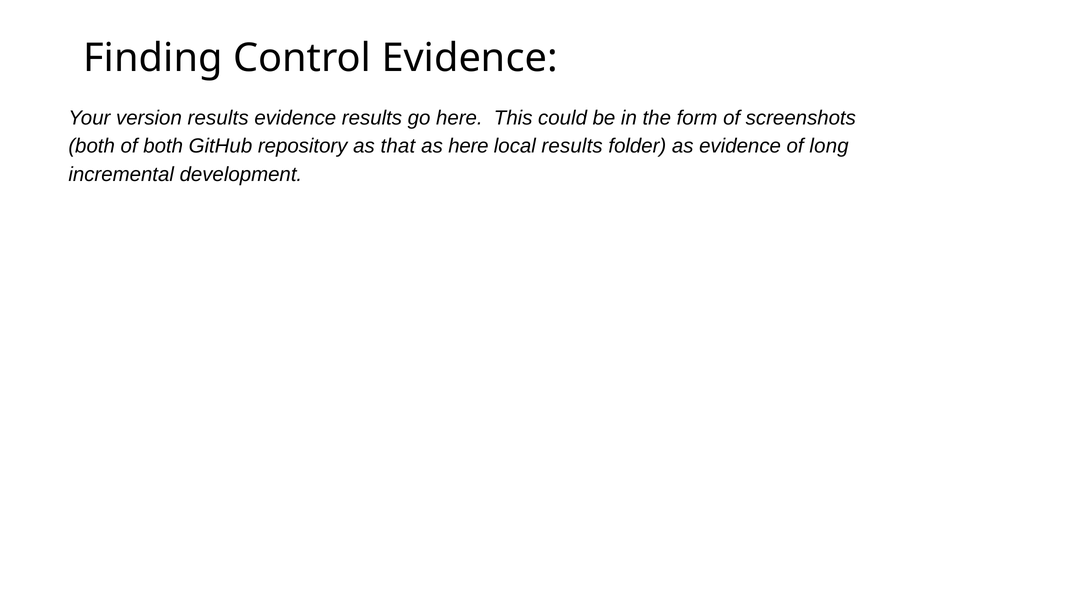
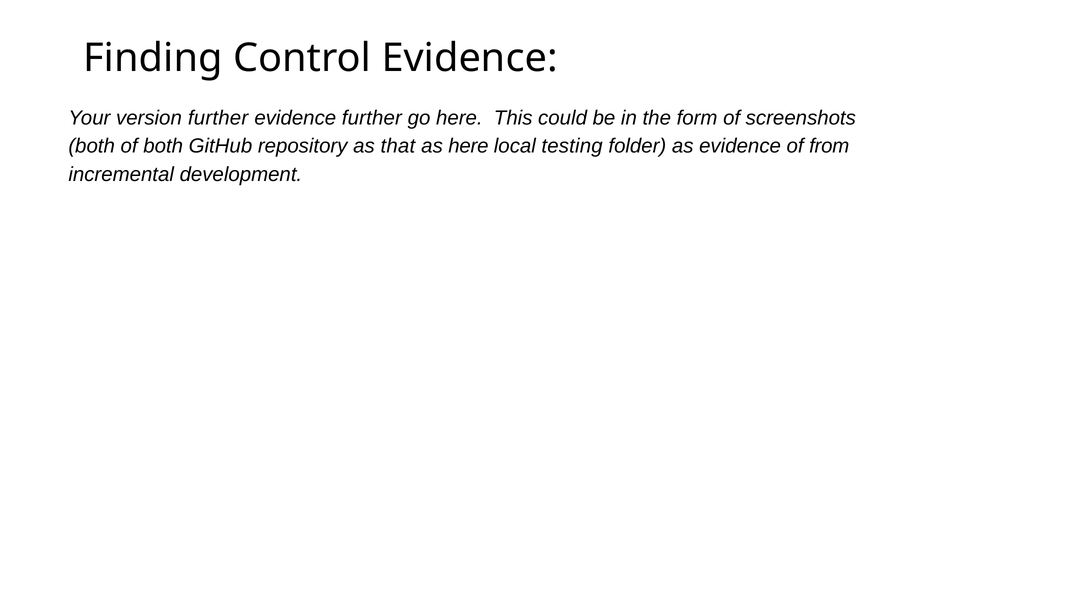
version results: results -> further (218, 118)
evidence results: results -> further (372, 118)
local results: results -> testing (572, 146)
long: long -> from (829, 146)
